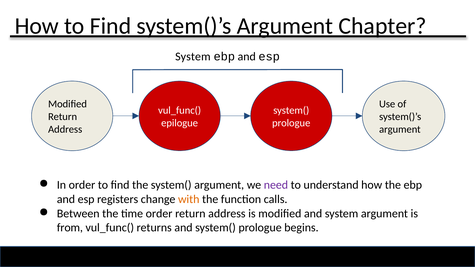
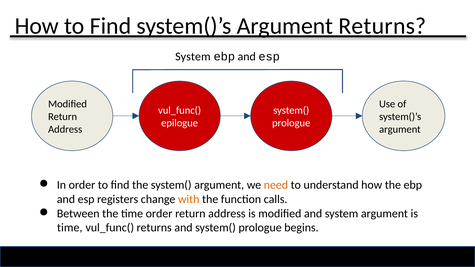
Argument Chapter: Chapter -> Returns (382, 26)
need colour: purple -> orange (276, 185)
from: from -> time (70, 228)
